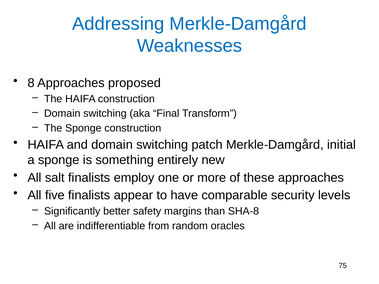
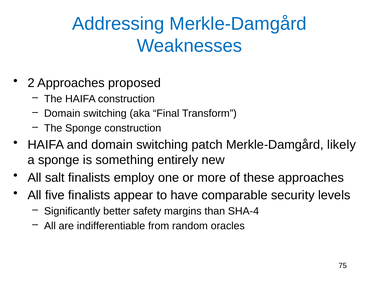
8: 8 -> 2 (31, 83)
initial: initial -> likely (341, 145)
SHA-8: SHA-8 -> SHA-4 (243, 211)
